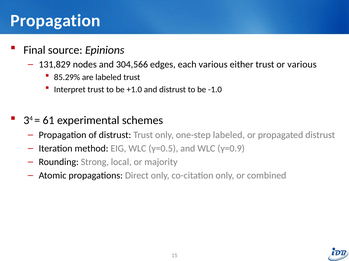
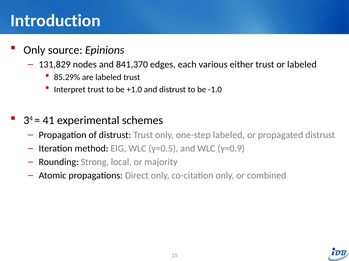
Propagation: Propagation -> Introduction (55, 21)
Final: Final -> Only (34, 50)
304,566: 304,566 -> 841,370 (132, 65)
or various: various -> labeled (302, 65)
61: 61 -> 41 (49, 121)
